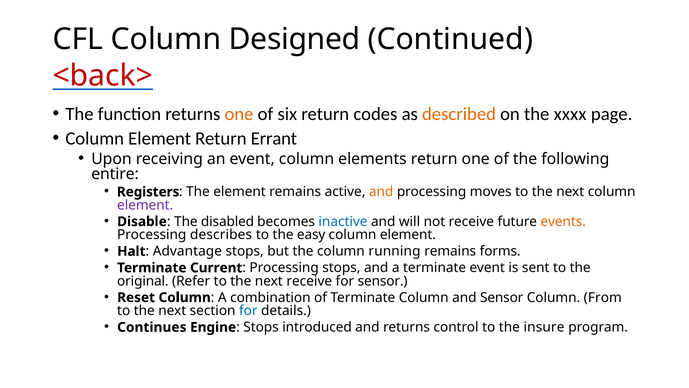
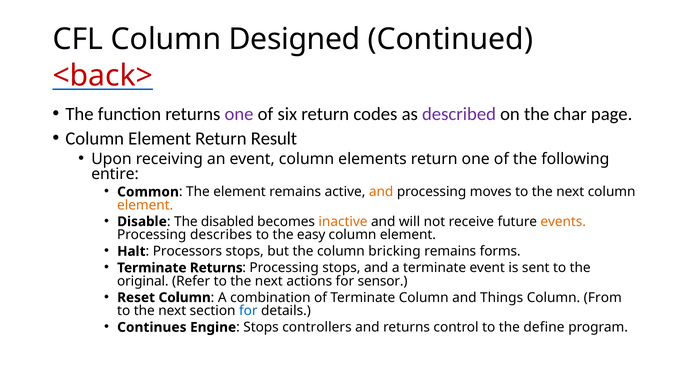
one colour: orange -> purple (239, 114)
described colour: orange -> purple (459, 114)
xxxx: xxxx -> char (570, 114)
Errant: Errant -> Result (274, 139)
Registers: Registers -> Common (148, 192)
element colour: purple -> orange (145, 205)
inactive colour: blue -> orange (343, 221)
Advantage: Advantage -> Processors (187, 251)
running: running -> bricking (395, 251)
Terminate Current: Current -> Returns (216, 268)
next receive: receive -> actions (309, 281)
and Sensor: Sensor -> Things (502, 297)
introduced: introduced -> controllers (317, 327)
insure: insure -> define (544, 327)
